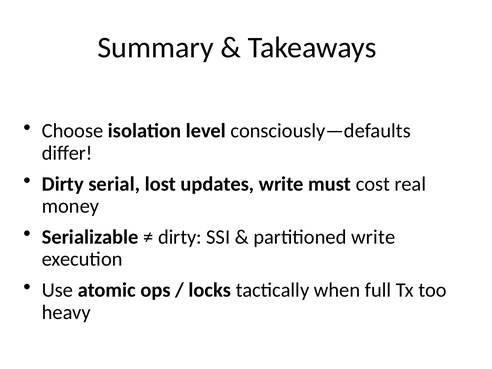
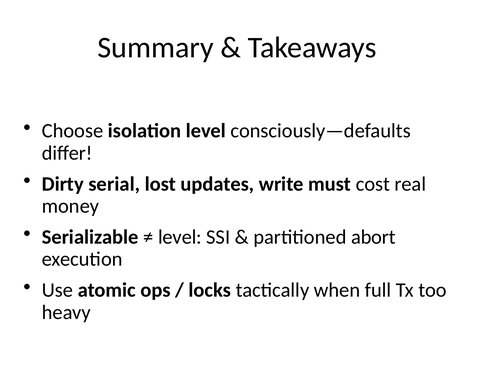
dirty: dirty -> level (180, 237)
partitioned write: write -> abort (373, 237)
